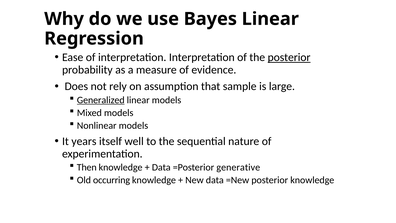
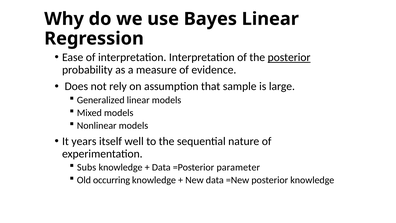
Generalized underline: present -> none (101, 100)
Then: Then -> Subs (87, 167)
generative: generative -> parameter (238, 167)
